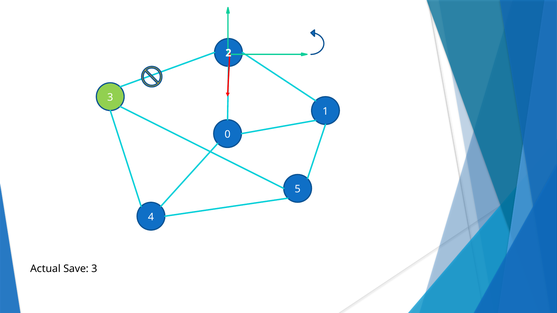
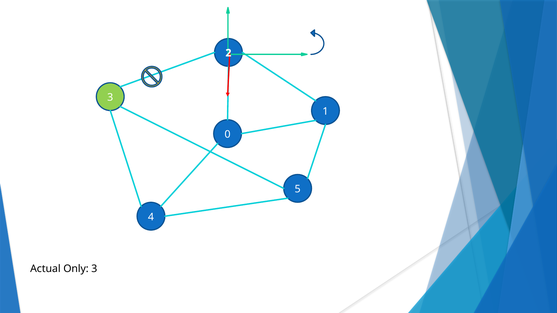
Save: Save -> Only (76, 269)
